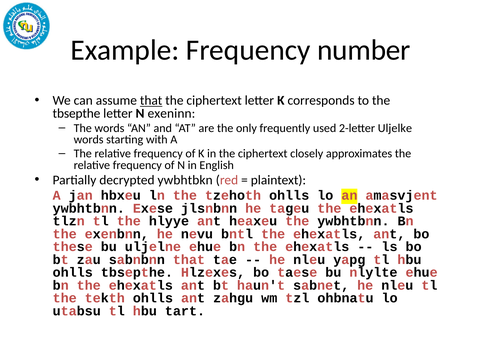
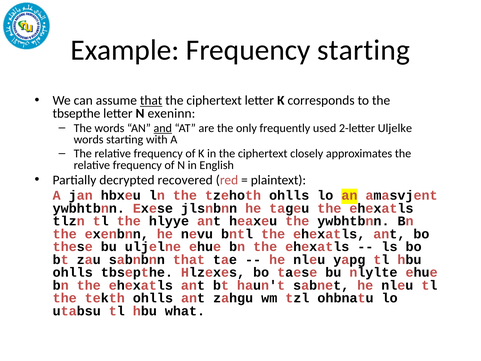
Frequency number: number -> starting (364, 50)
and underline: none -> present (163, 128)
ywbhtbkn: ywbhtbkn -> recovered (185, 180)
tart: tart -> what (185, 311)
